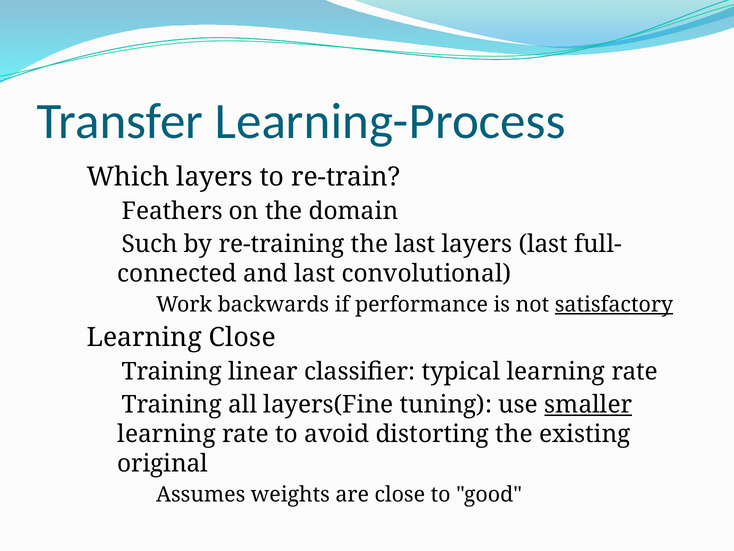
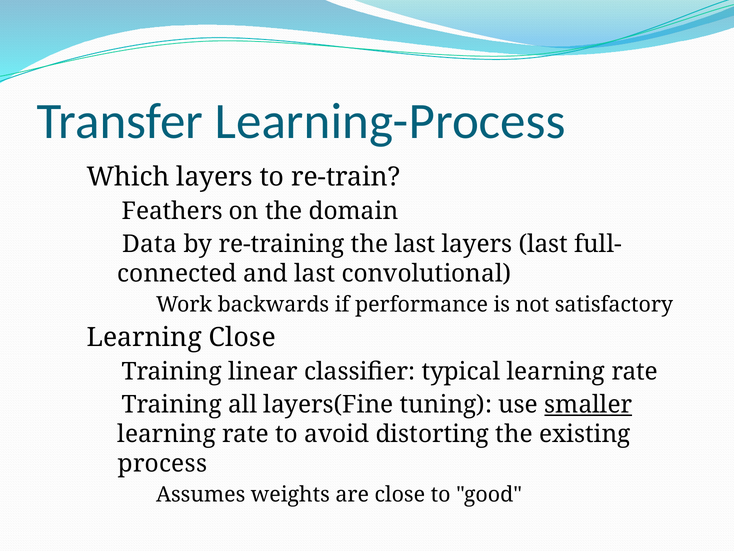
Such: Such -> Data (150, 244)
satisfactory underline: present -> none (614, 304)
original: original -> process (162, 463)
